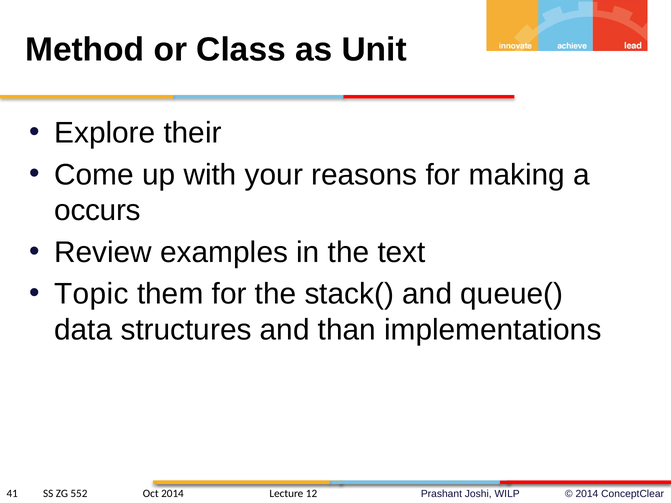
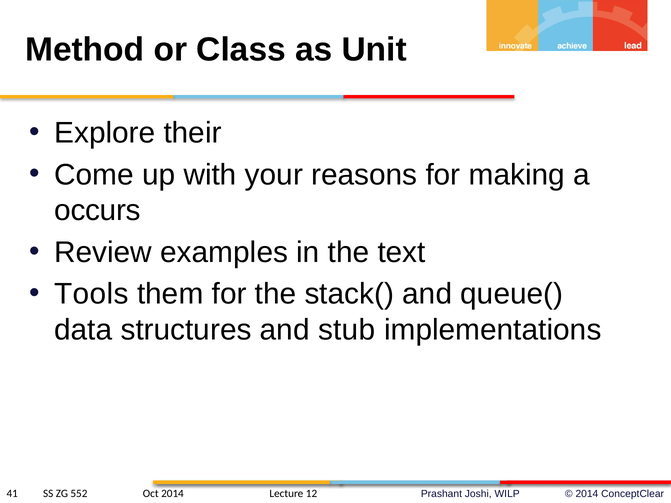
Topic: Topic -> Tools (91, 294)
than: than -> stub (347, 330)
